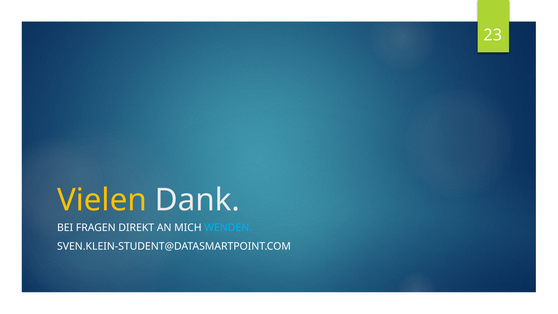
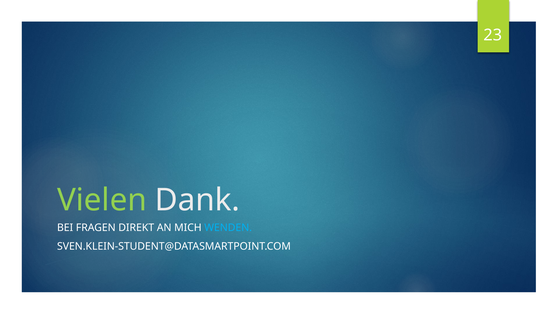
Vielen colour: yellow -> light green (102, 200)
